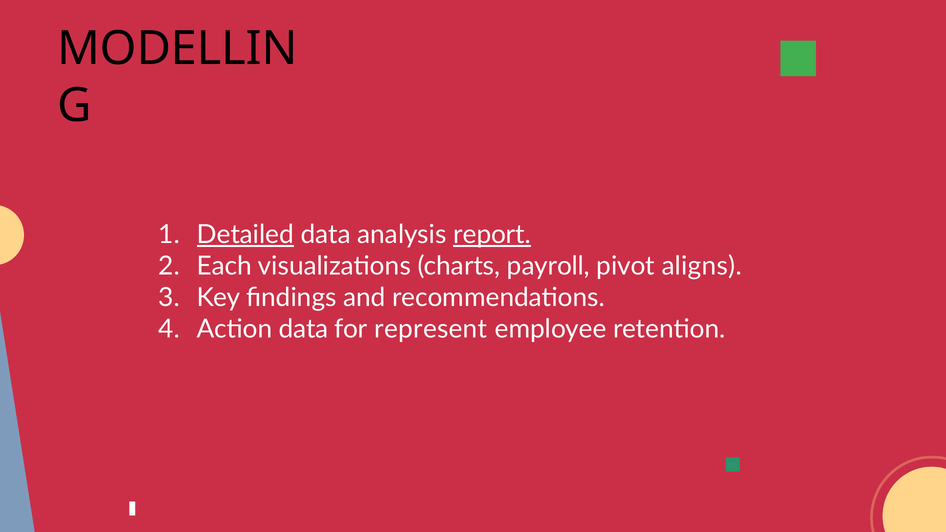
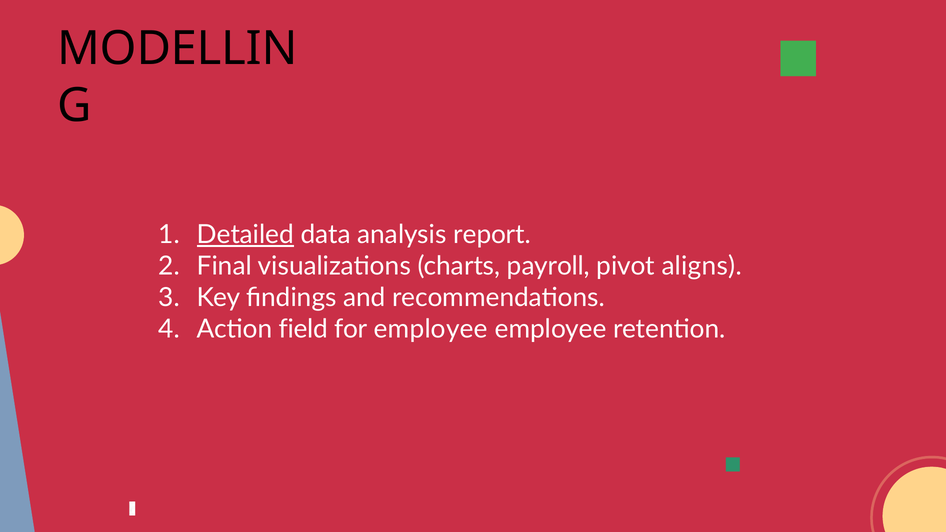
report underline: present -> none (492, 235)
Each: Each -> Final (224, 266)
Action data: data -> field (304, 329)
for represent: represent -> employee (431, 329)
